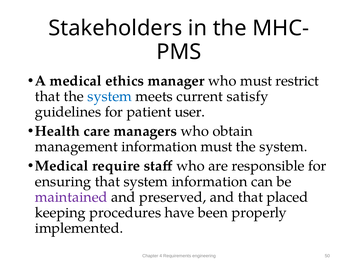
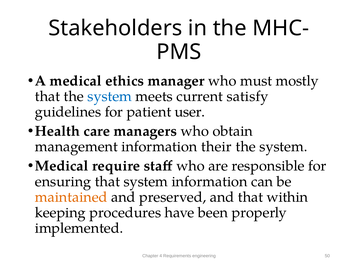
restrict: restrict -> mostly (297, 81)
information must: must -> their (216, 147)
maintained colour: purple -> orange (71, 197)
placed: placed -> within (287, 197)
